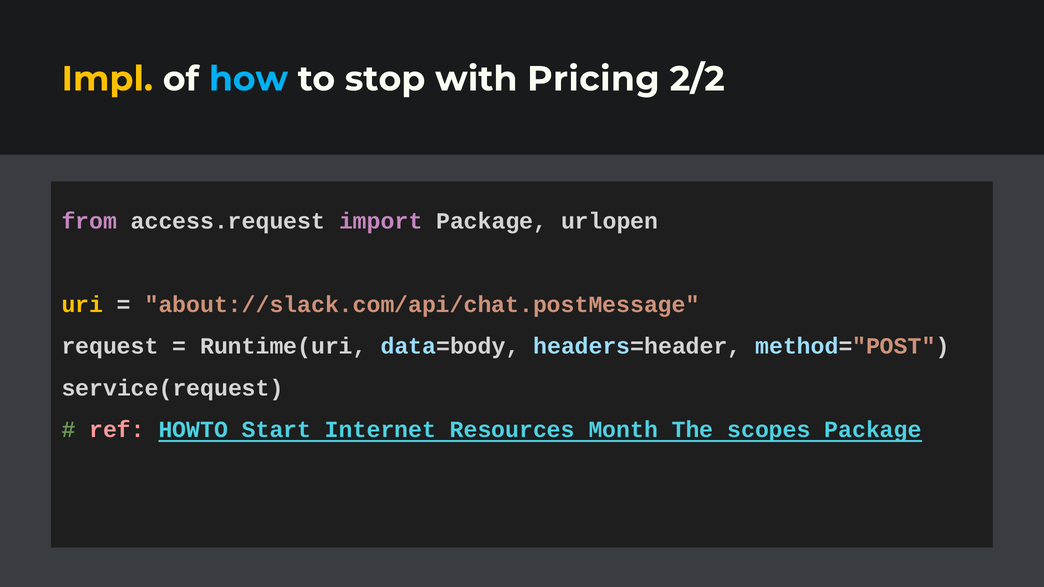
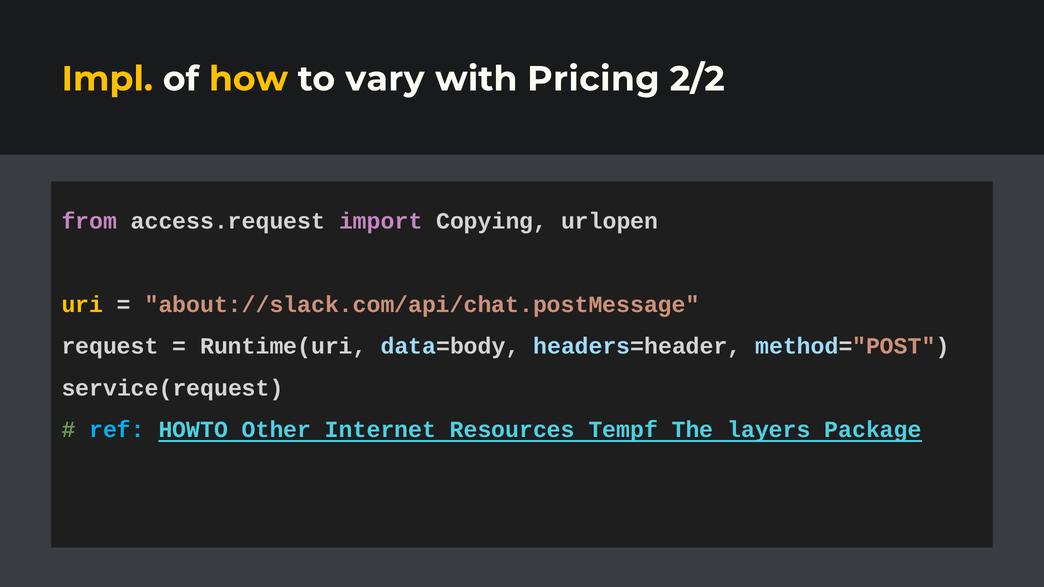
how colour: light blue -> yellow (248, 79)
stop: stop -> vary (385, 79)
import Package: Package -> Copying (492, 221)
ref colour: pink -> light blue (117, 430)
Start: Start -> Other (276, 430)
Month: Month -> Tempf (623, 430)
scopes: scopes -> layers (769, 430)
